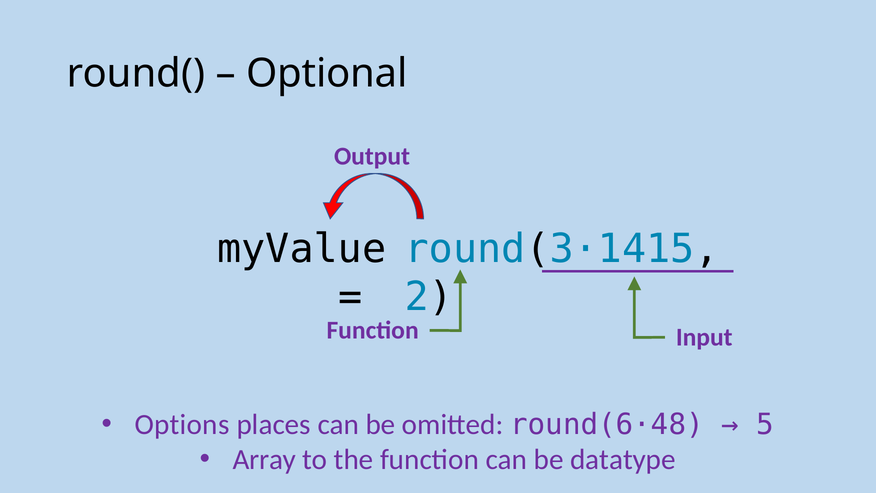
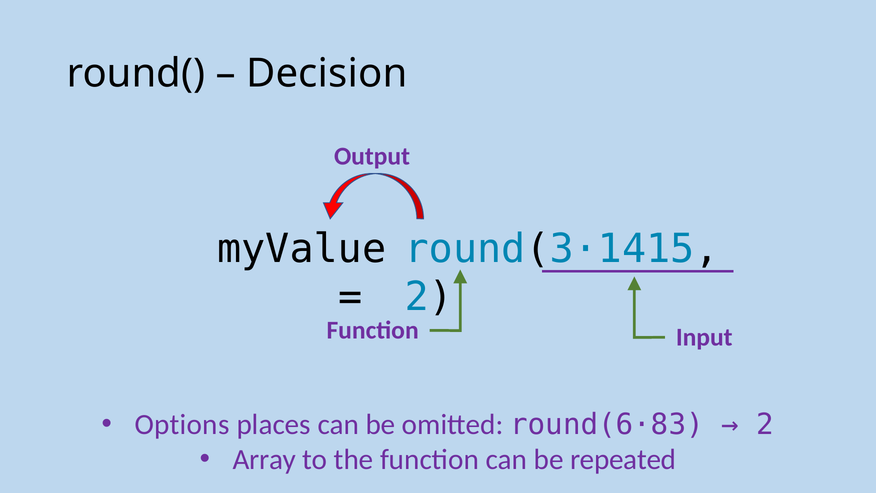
Optional: Optional -> Decision (327, 74)
round(6·48: round(6·48 -> round(6·83 (607, 424)
5: 5 -> 2 (765, 424)
datatype: datatype -> repeated (623, 459)
